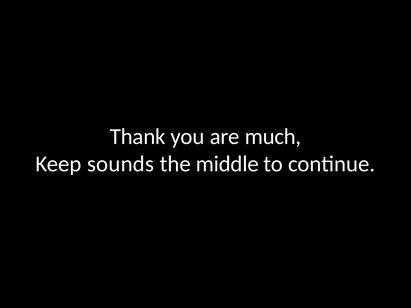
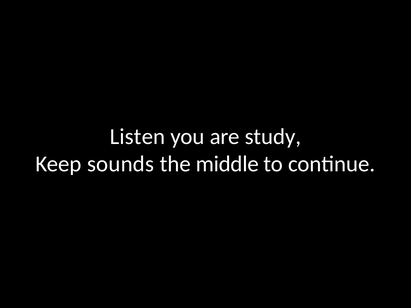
Thank: Thank -> Listen (138, 137)
much: much -> study (273, 137)
